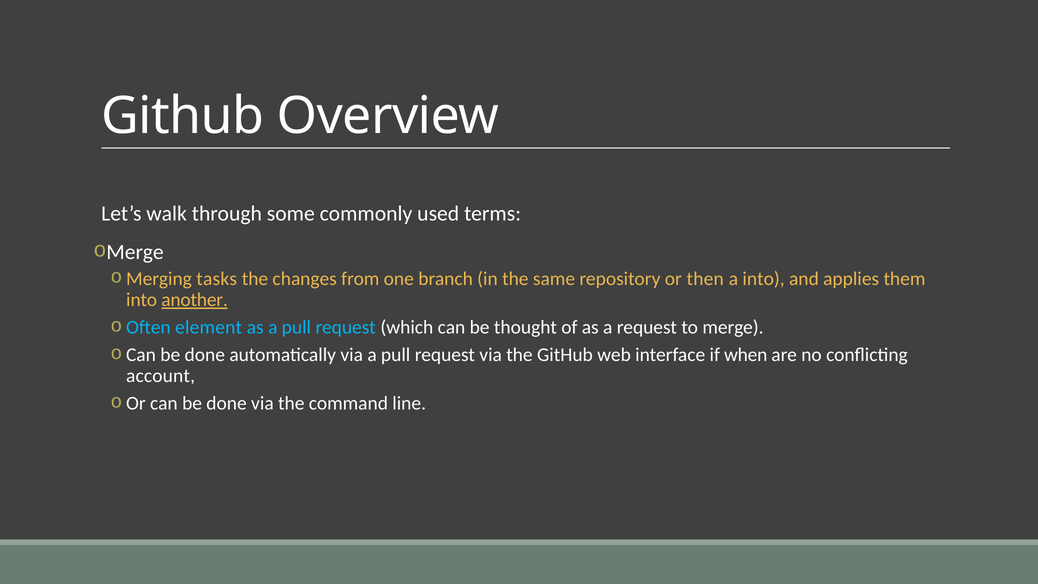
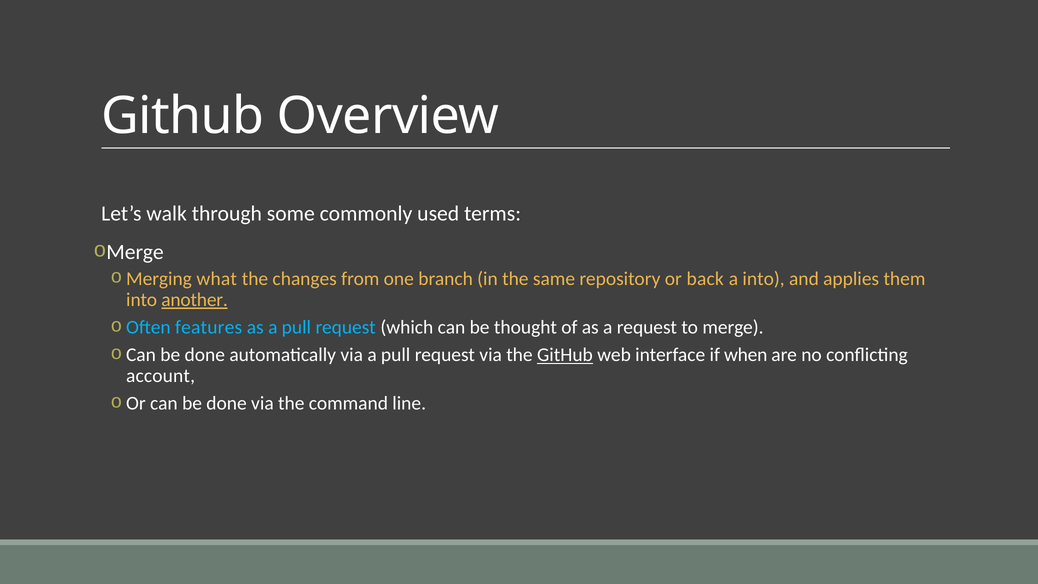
tasks: tasks -> what (217, 279)
then: then -> back (705, 279)
element: element -> features (209, 327)
GitHub underline: none -> present (565, 355)
